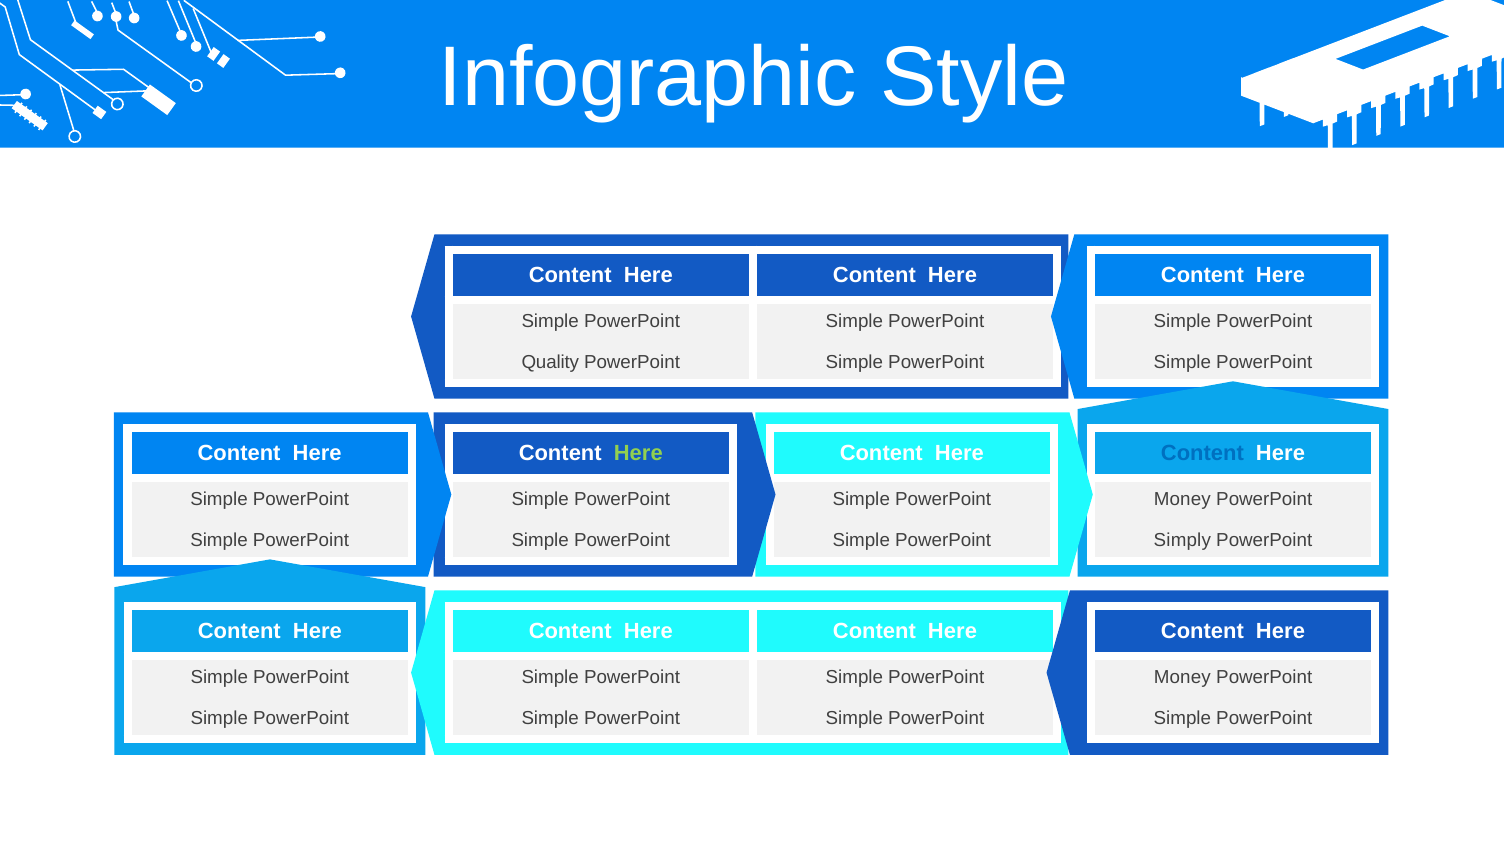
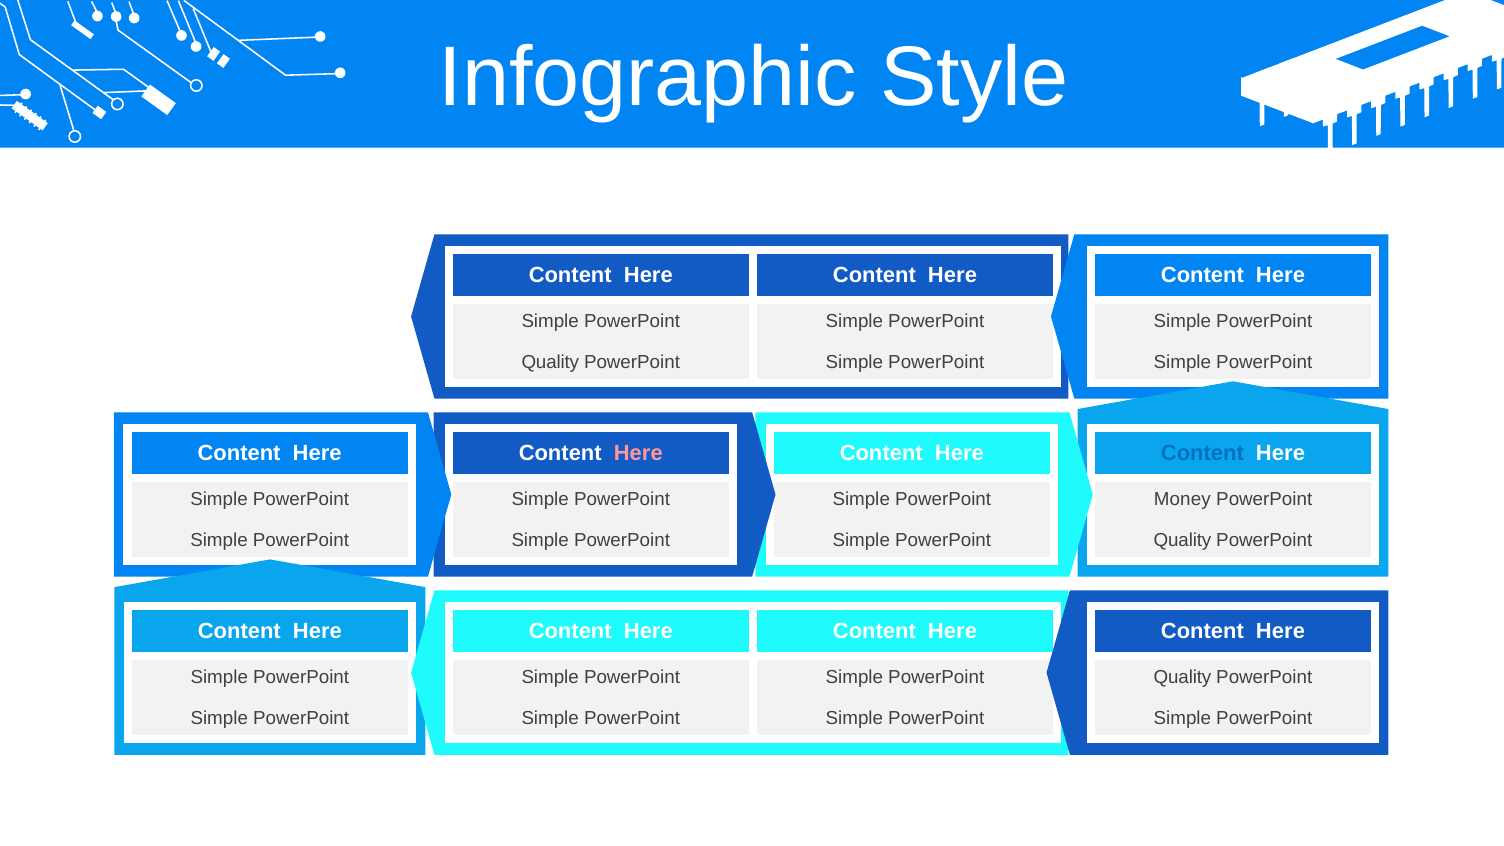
Here colour: light green -> pink (638, 453)
Simply: Simply -> Quality (1182, 541)
Money: Money -> Quality (1182, 677)
